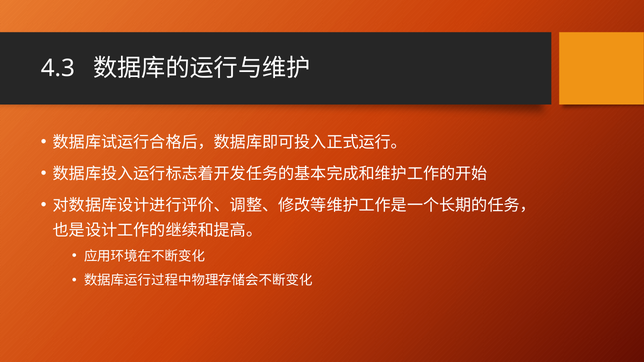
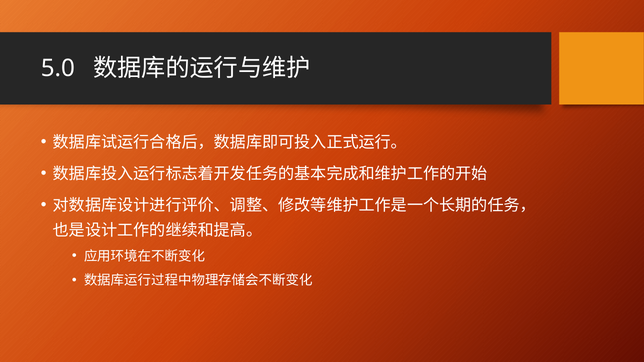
4.3: 4.3 -> 5.0 (58, 68)
